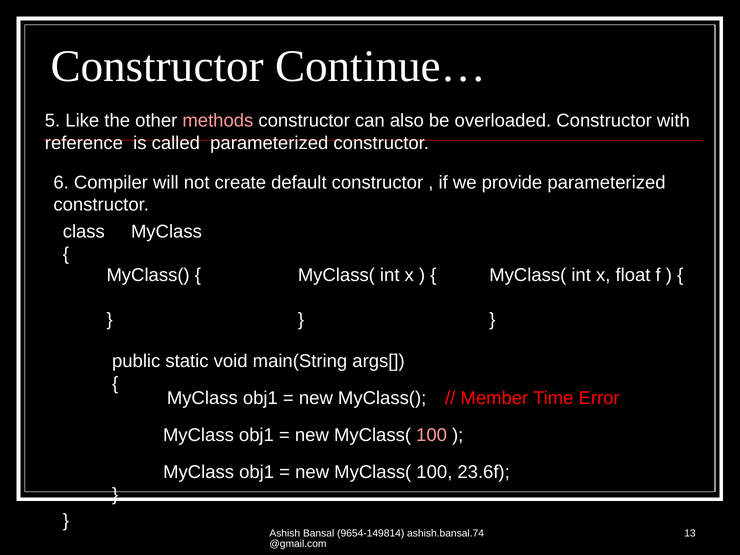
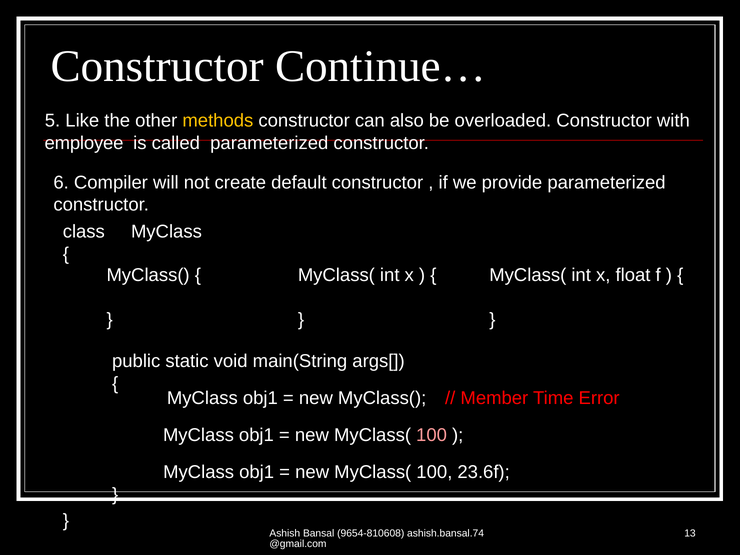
methods colour: pink -> yellow (218, 121)
reference: reference -> employee (84, 143)
9654-149814: 9654-149814 -> 9654-810608 (371, 533)
